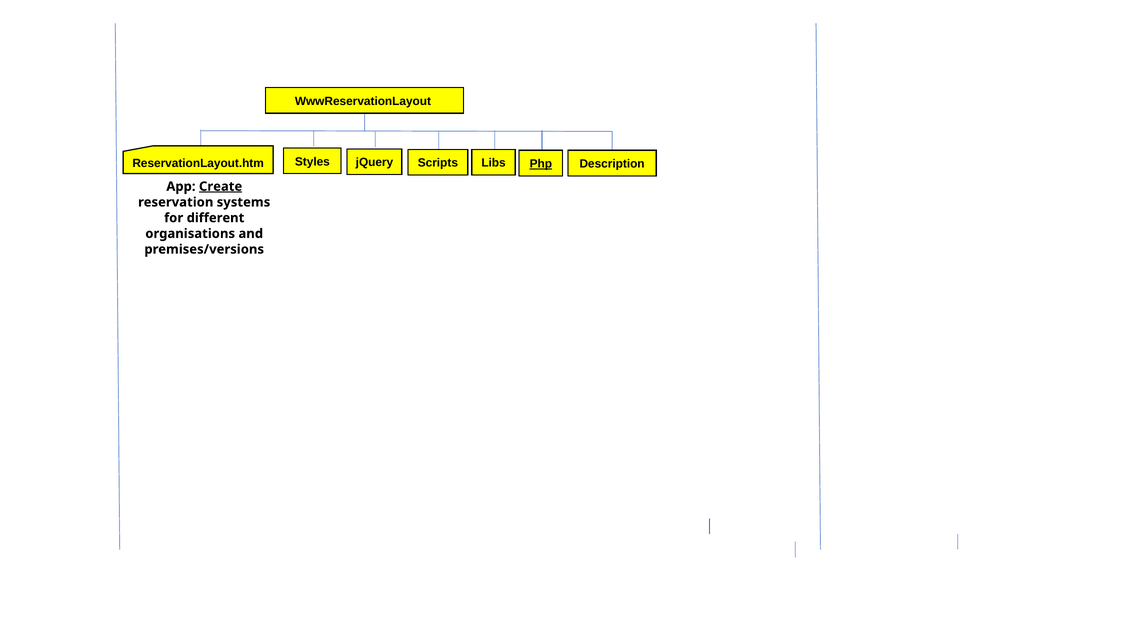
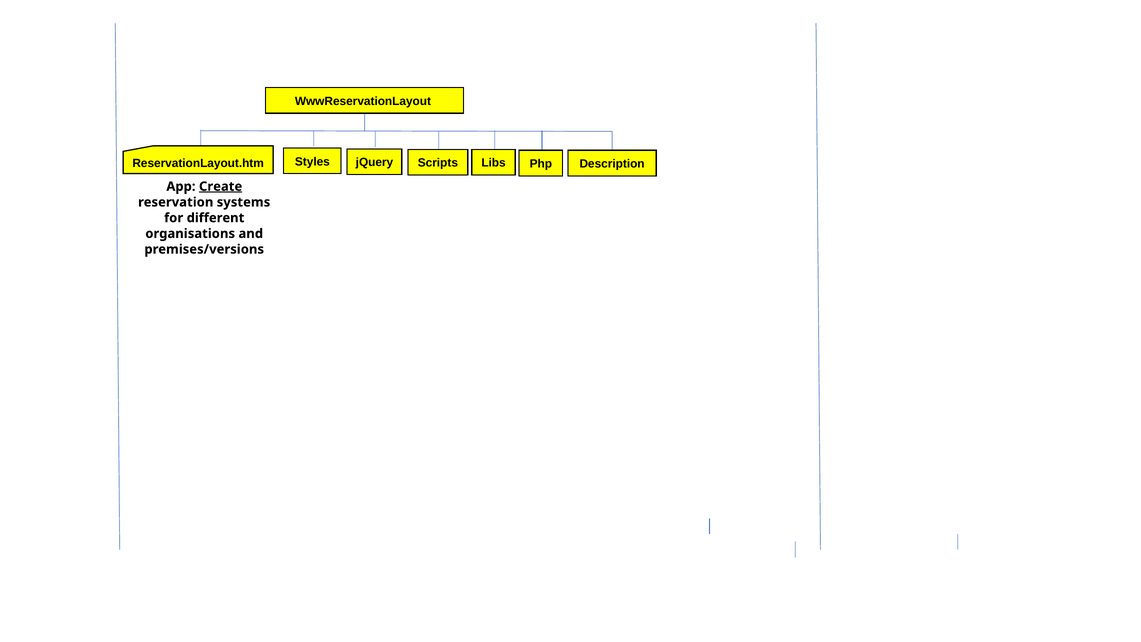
Php underline: present -> none (541, 164)
